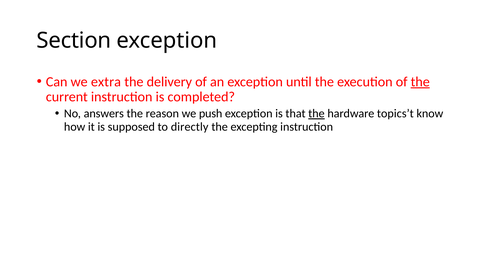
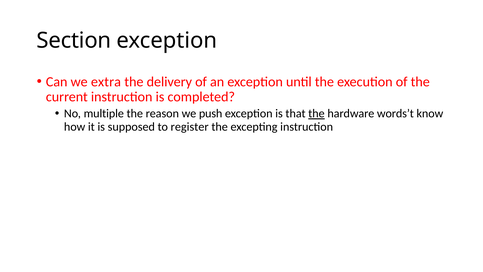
the underline: present -> none (420, 82)
answers: answers -> multiple (104, 114)
topics’t: topics’t -> words’t (395, 114)
directly: directly -> register (190, 127)
